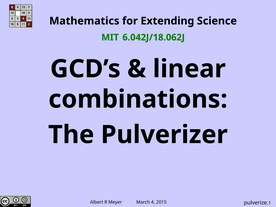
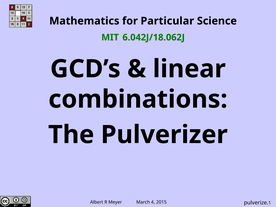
Extending: Extending -> Particular (167, 21)
